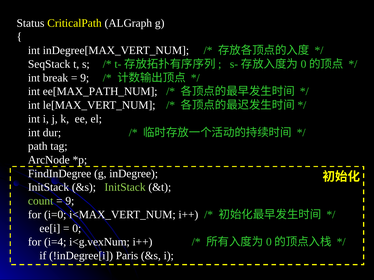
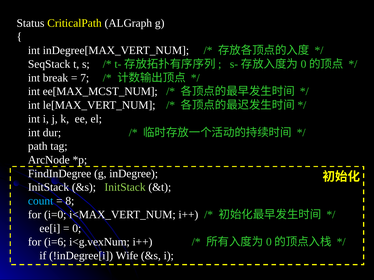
9: 9 -> 7 (85, 78)
ee[MAX_PATH_NUM: ee[MAX_PATH_NUM -> ee[MAX_MCST_NUM (100, 92)
count colour: light green -> light blue (41, 201)
9: 9 -> 8 (70, 201)
i=4: i=4 -> i=6 (55, 242)
Paris: Paris -> Wife (127, 256)
